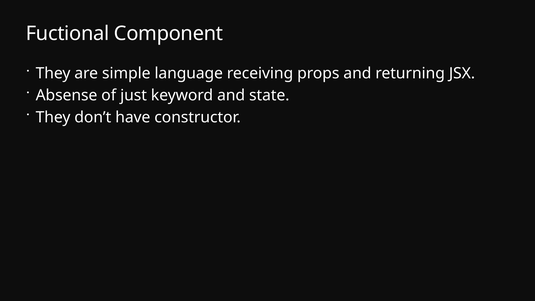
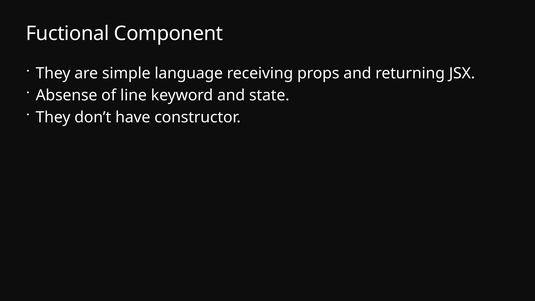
just: just -> line (134, 95)
